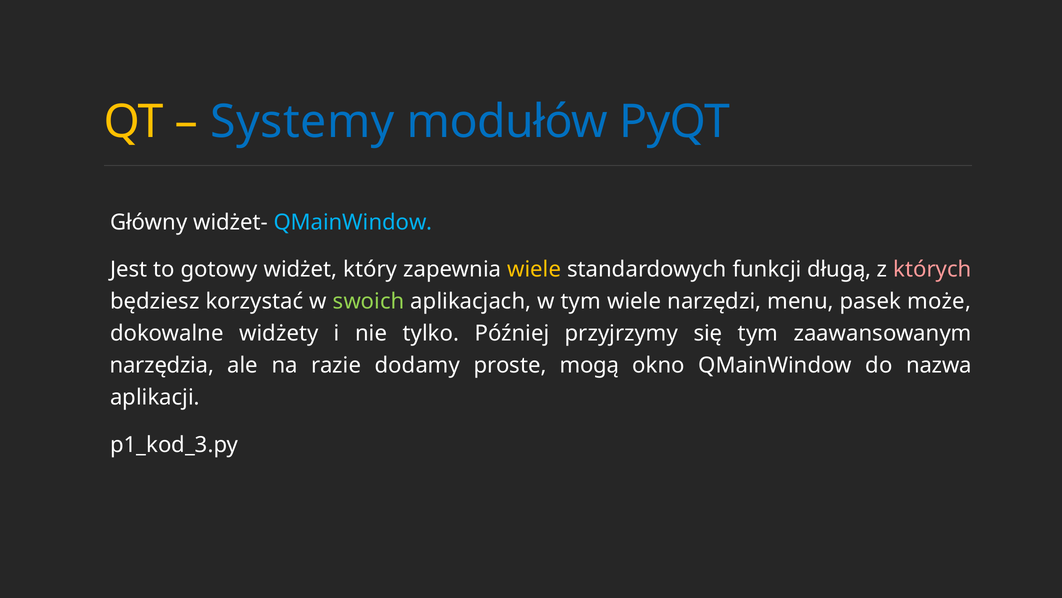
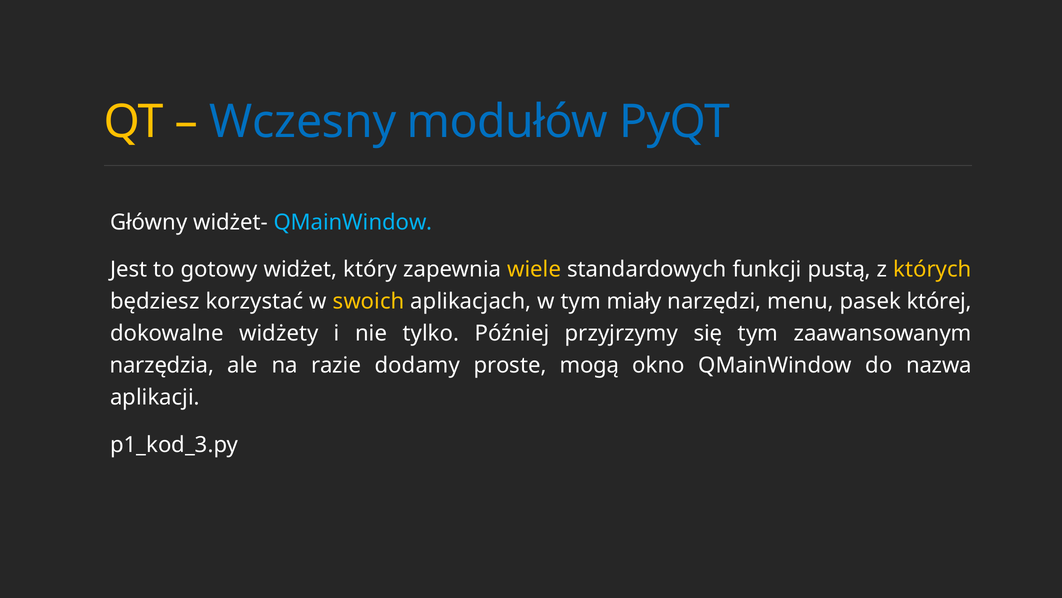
Systemy: Systemy -> Wczesny (303, 122)
długą: długą -> pustą (839, 269)
których colour: pink -> yellow (932, 269)
swoich colour: light green -> yellow (369, 301)
tym wiele: wiele -> miały (634, 301)
może: może -> której (939, 301)
